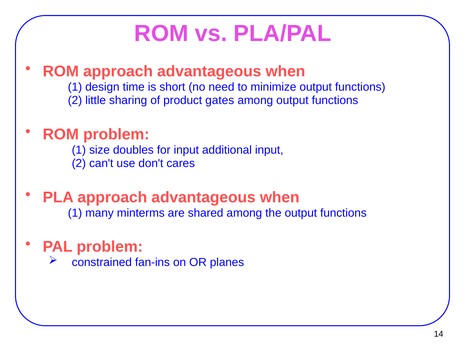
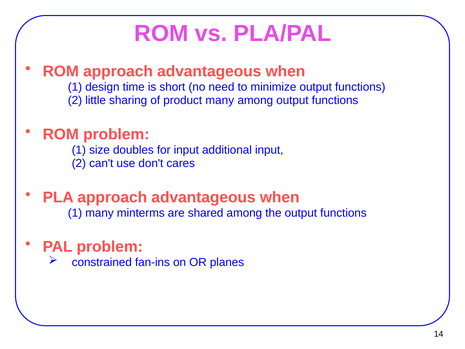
product gates: gates -> many (220, 100)
